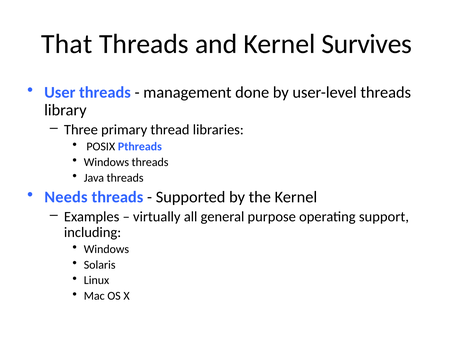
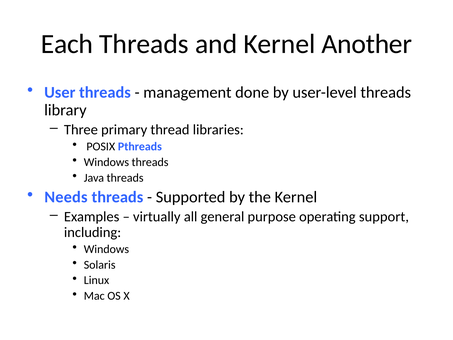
That: That -> Each (67, 44)
Survives: Survives -> Another (367, 44)
